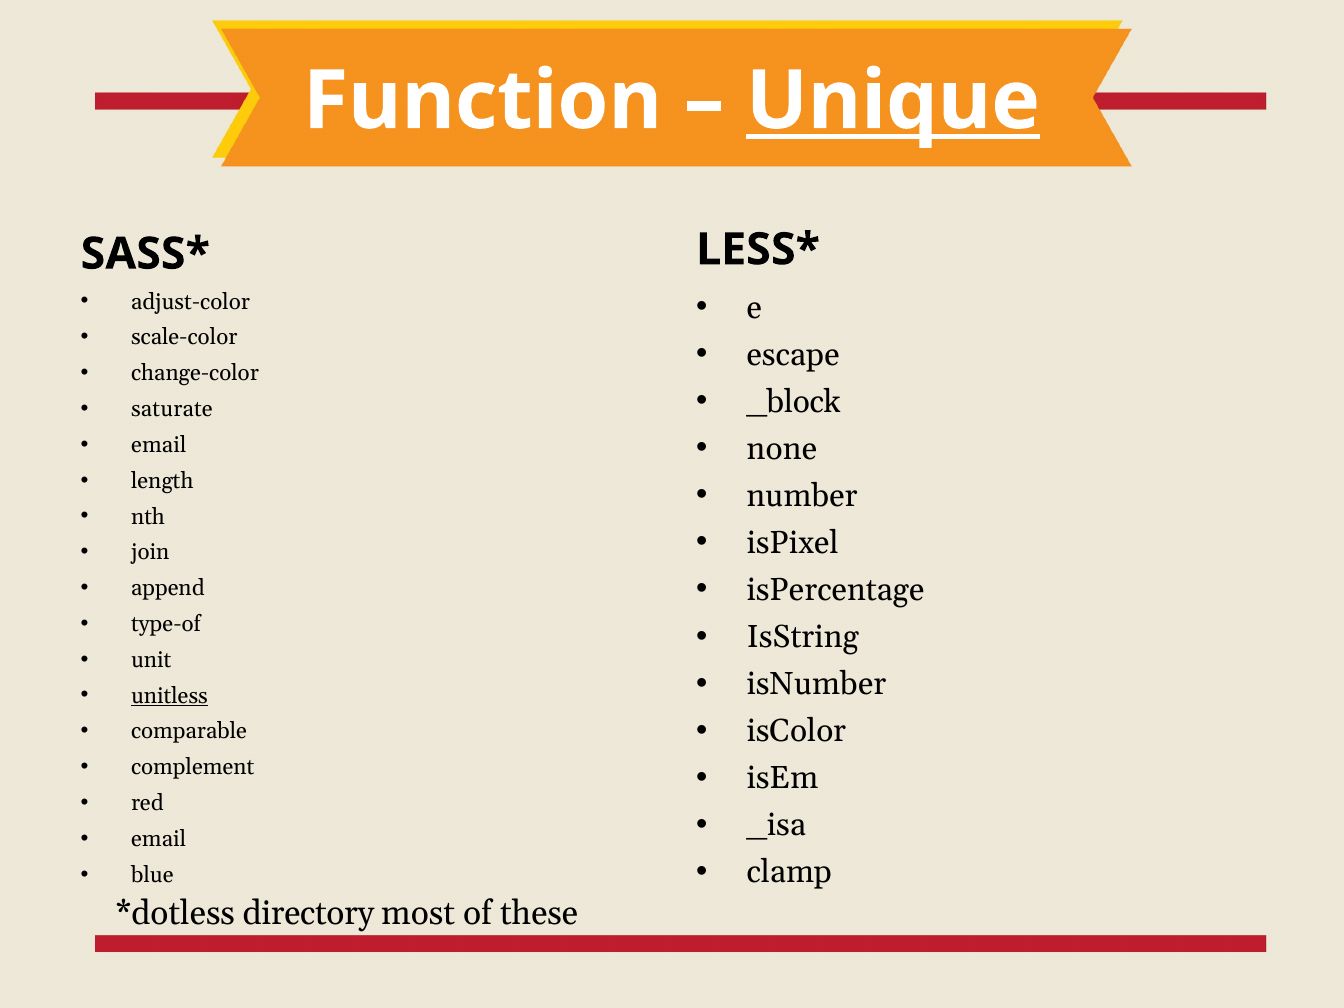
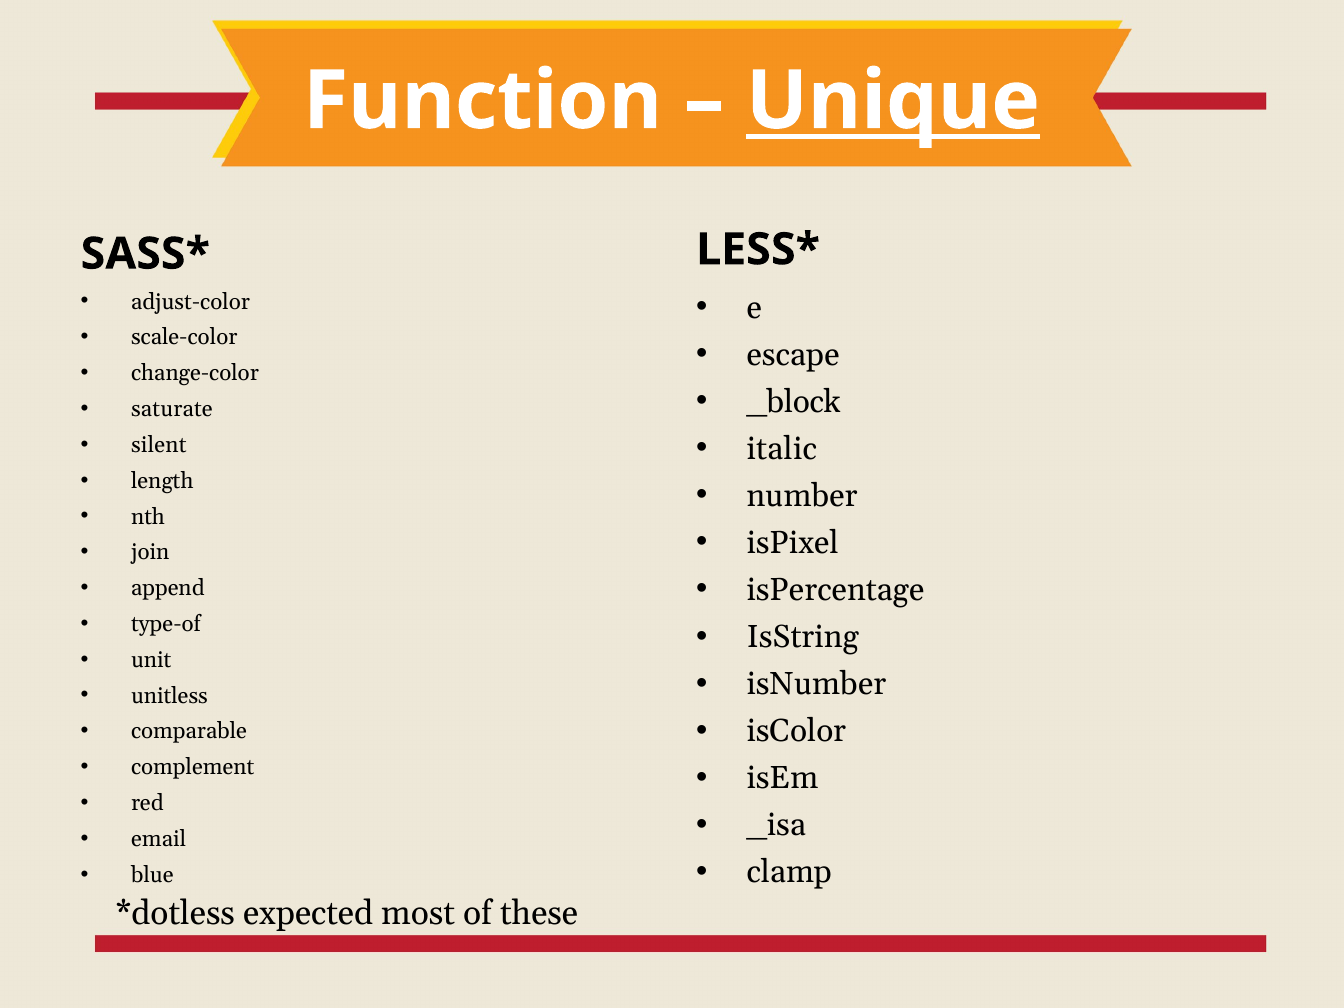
none: none -> italic (782, 449)
email: email -> silent (159, 445)
unitless underline: present -> none (169, 696)
directory: directory -> expected (308, 914)
